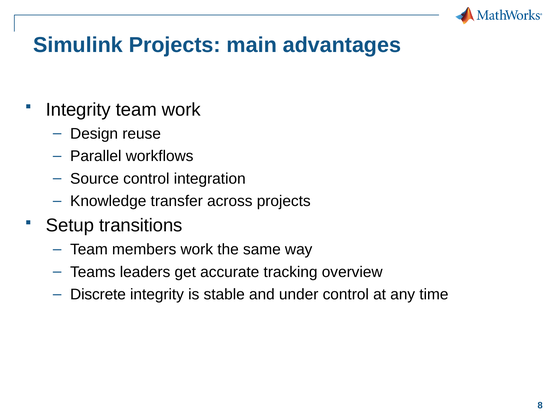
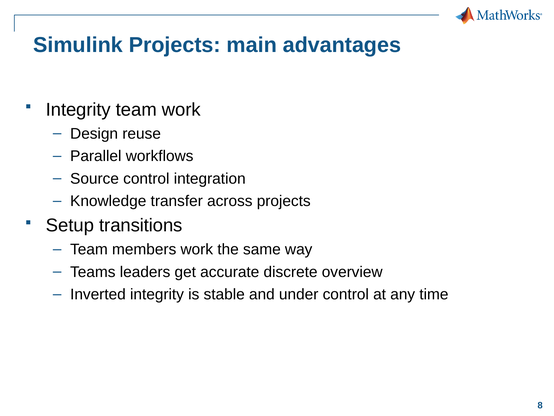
tracking: tracking -> discrete (291, 272)
Discrete: Discrete -> Inverted (98, 294)
